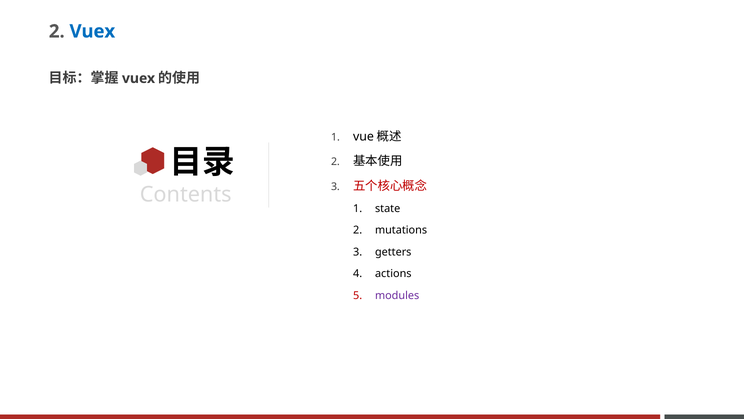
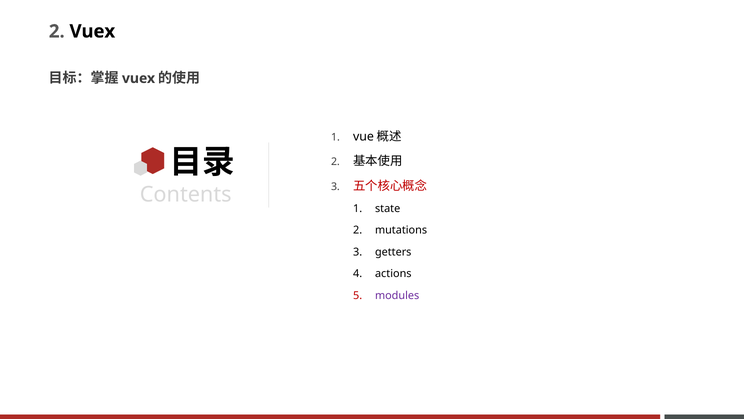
Vuex colour: blue -> black (92, 31)
